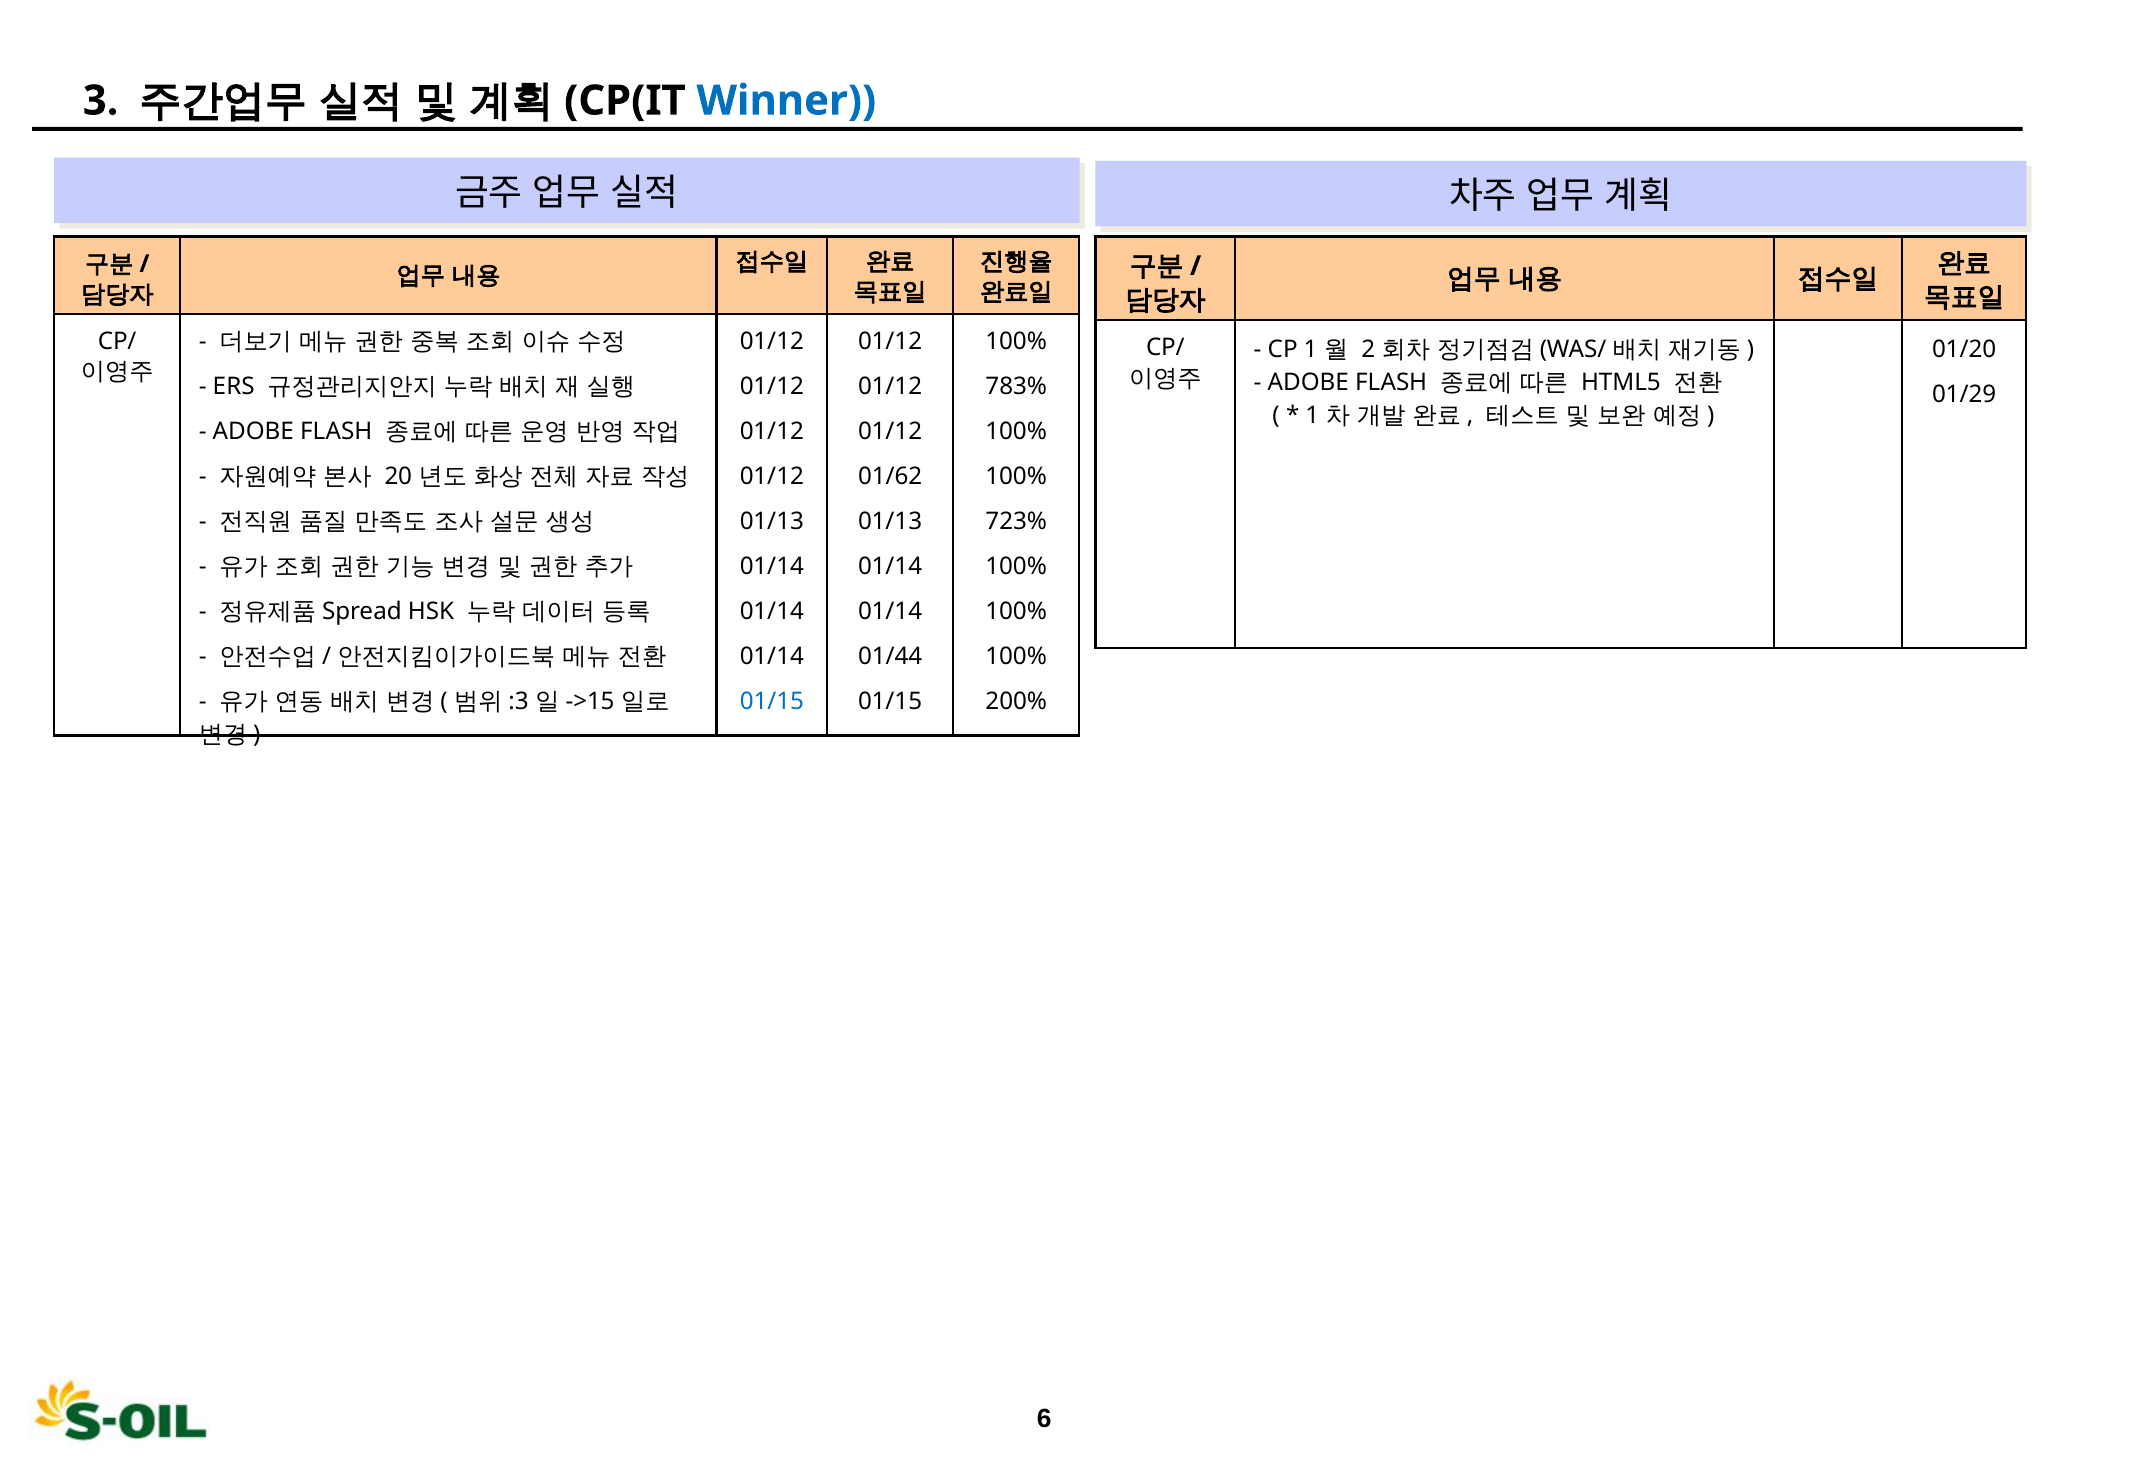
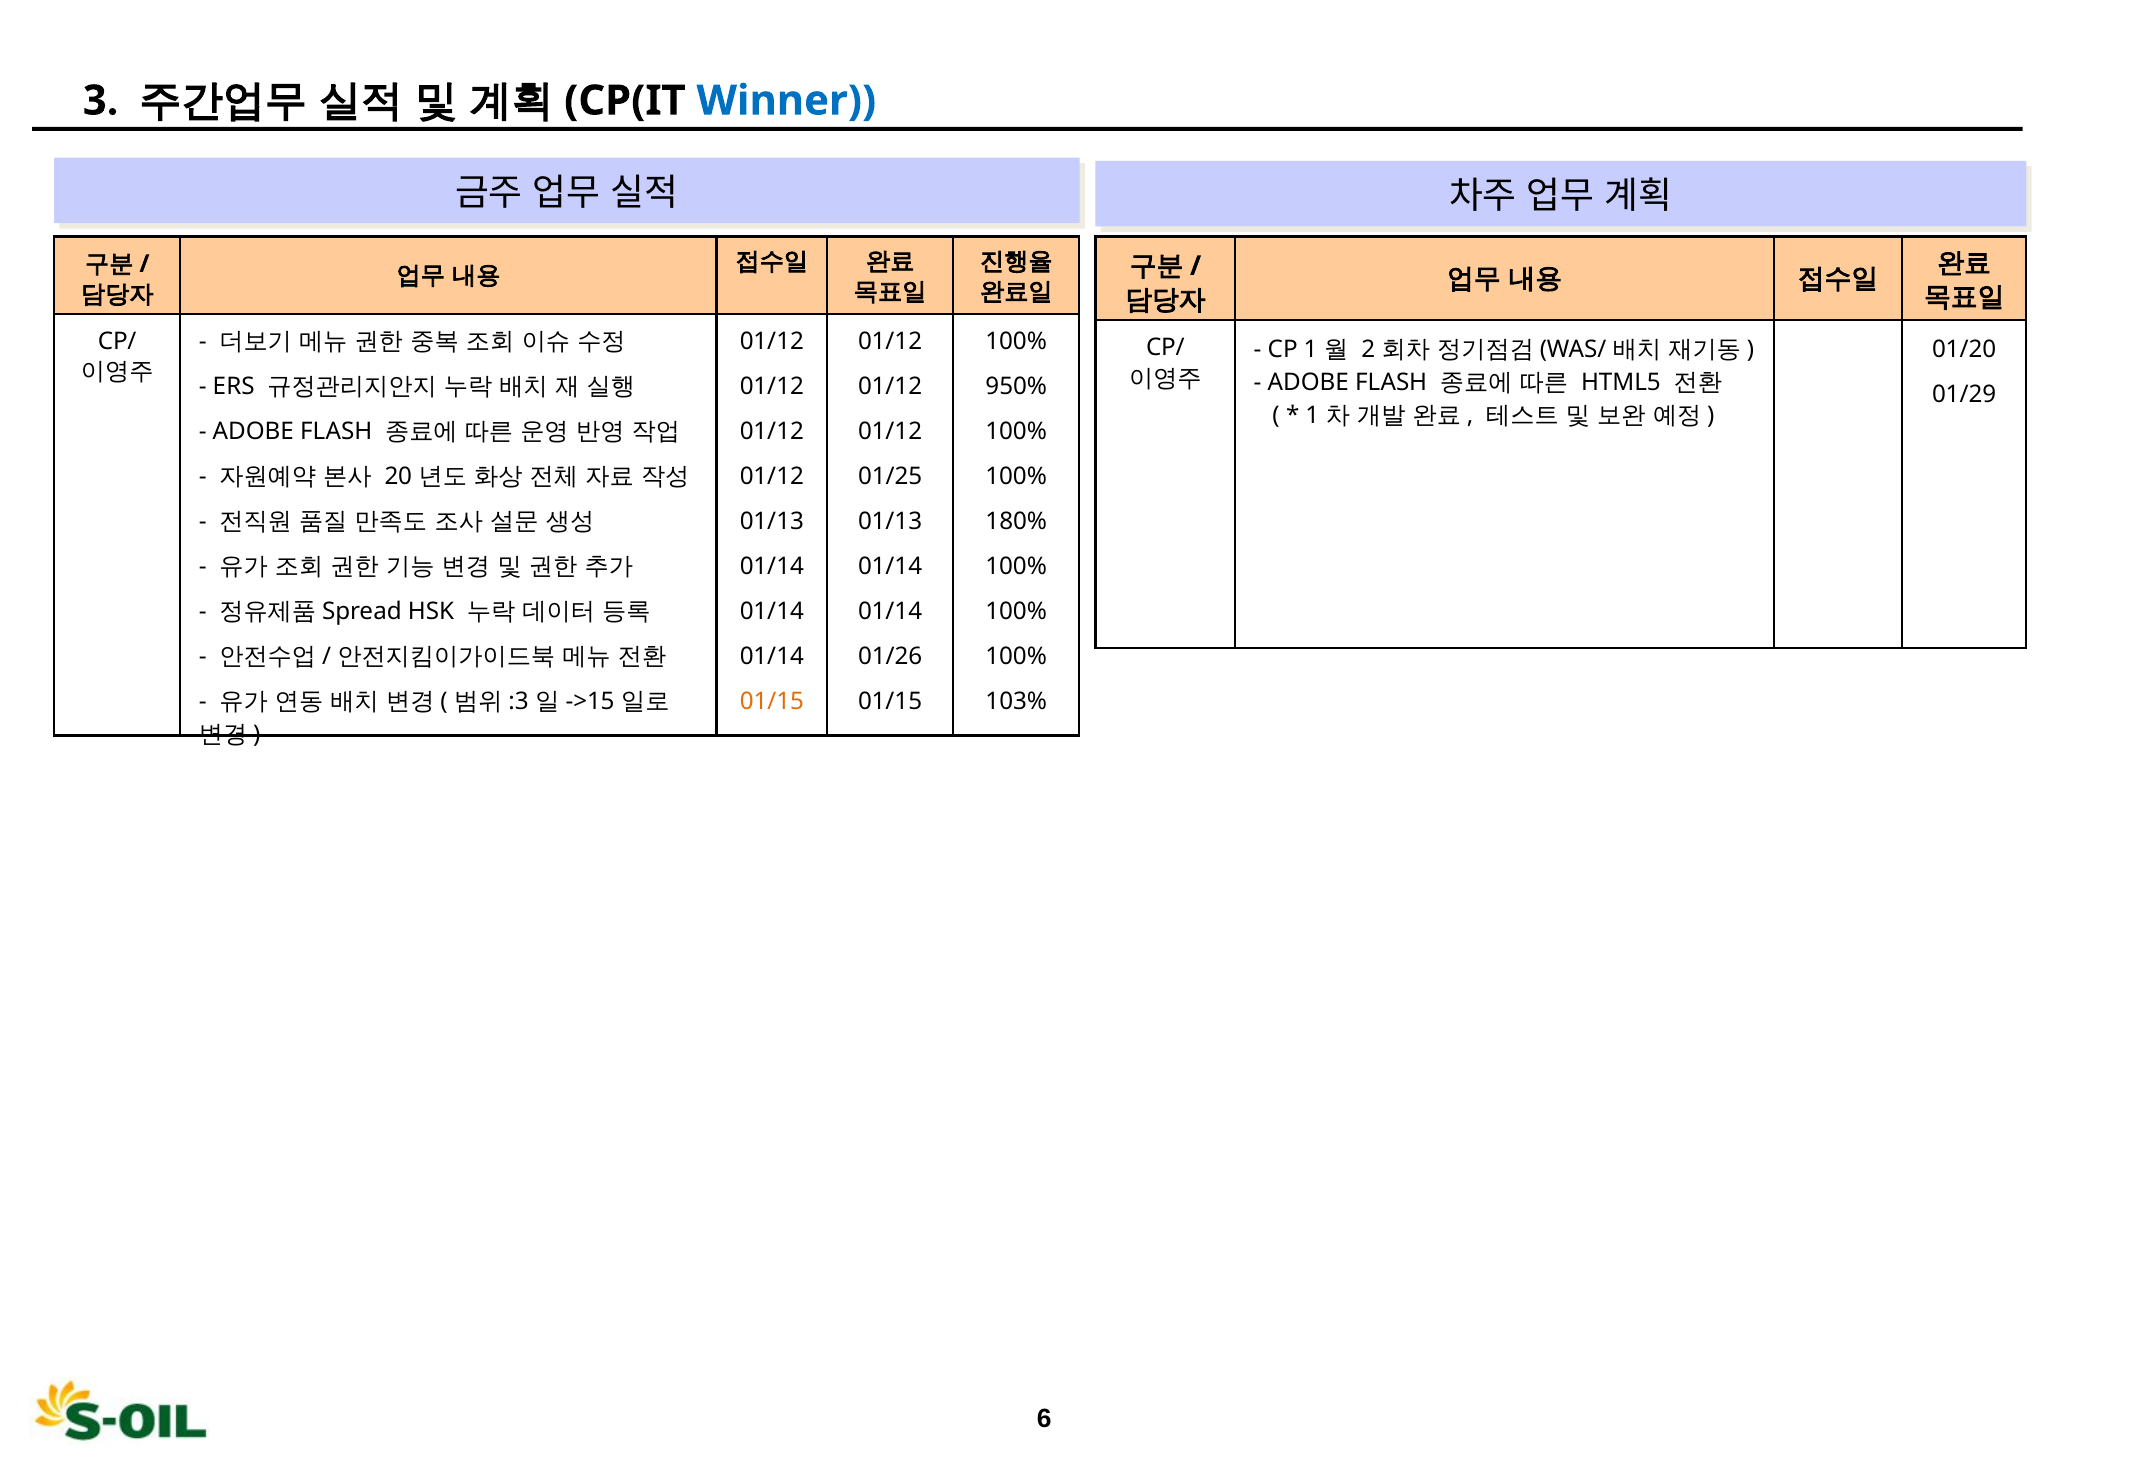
783%: 783% -> 950% (1016, 387)
01/62: 01/62 -> 01/25 (890, 477)
723%: 723% -> 180% (1016, 522)
01/44: 01/44 -> 01/26 (890, 657)
01/15 colour: blue -> orange (772, 702)
200%: 200% -> 103% (1016, 702)
